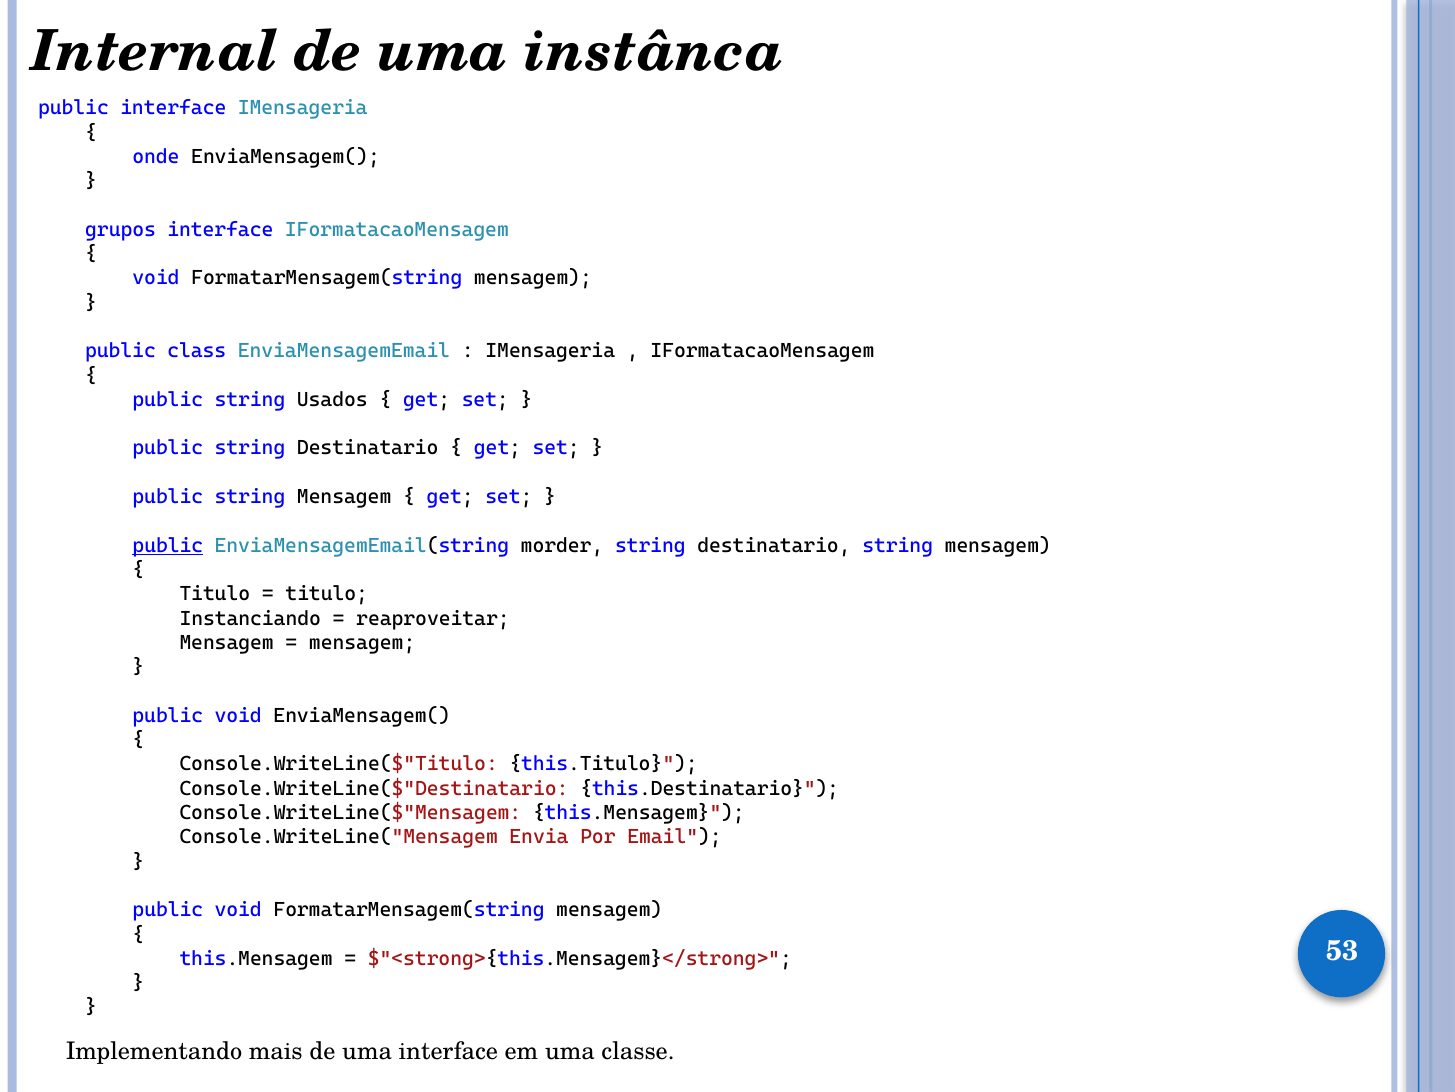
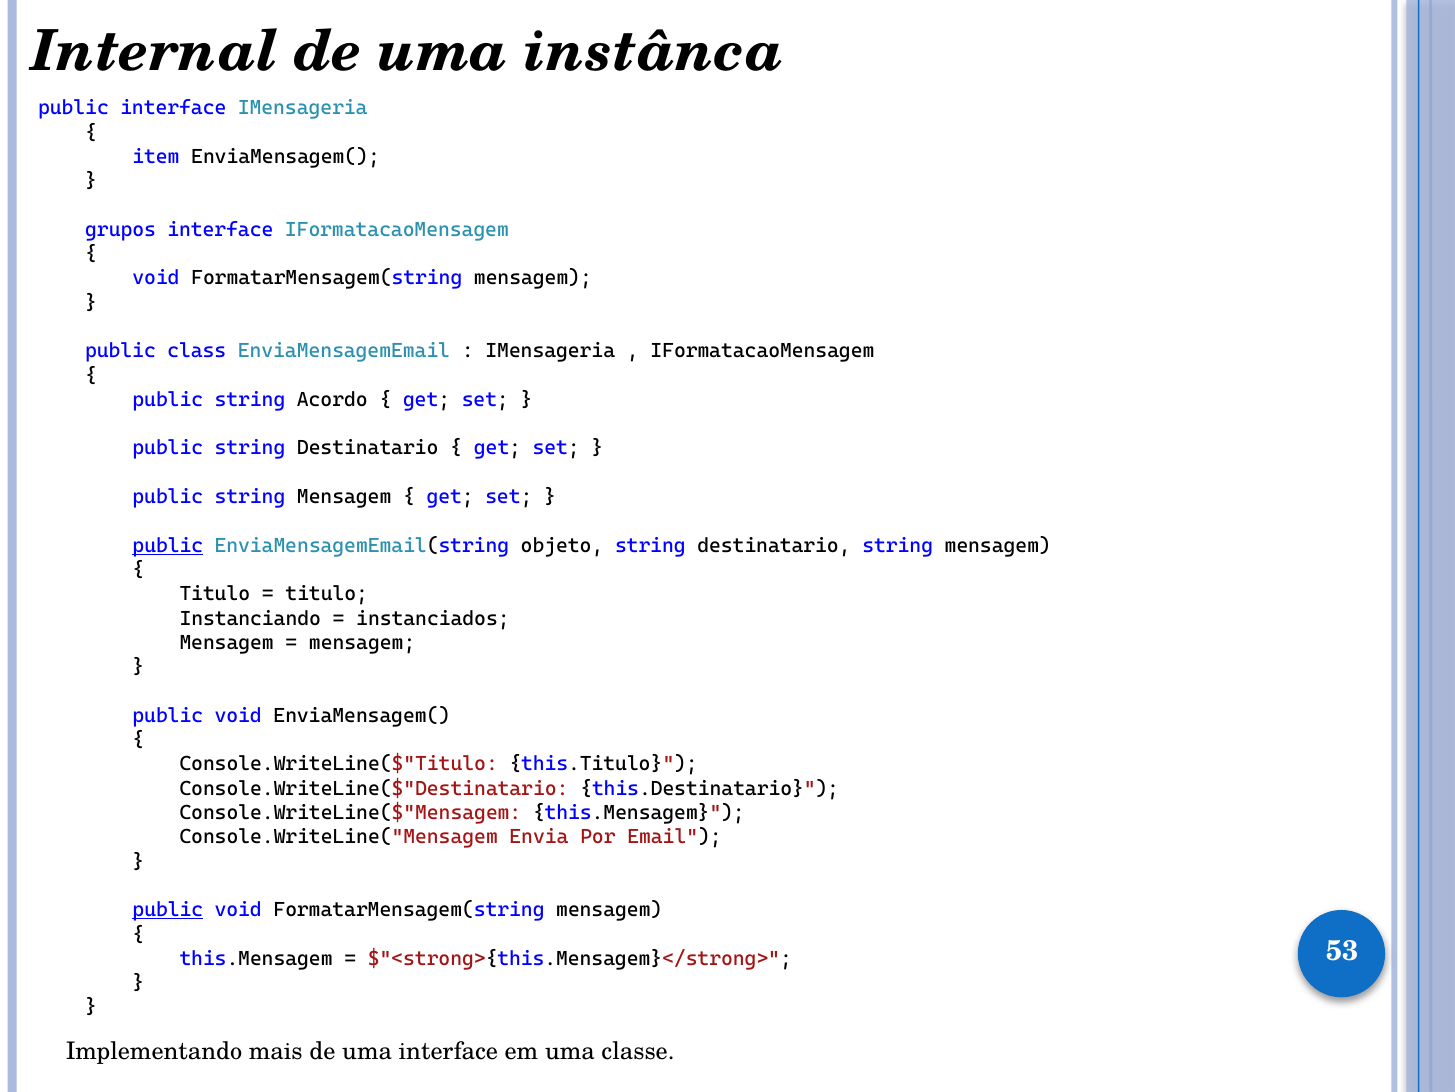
onde: onde -> item (156, 157)
Usados: Usados -> Acordo (332, 399)
morder: morder -> objeto (562, 545)
reaproveitar: reaproveitar -> instanciados (433, 618)
public underline: none -> present (168, 909)
